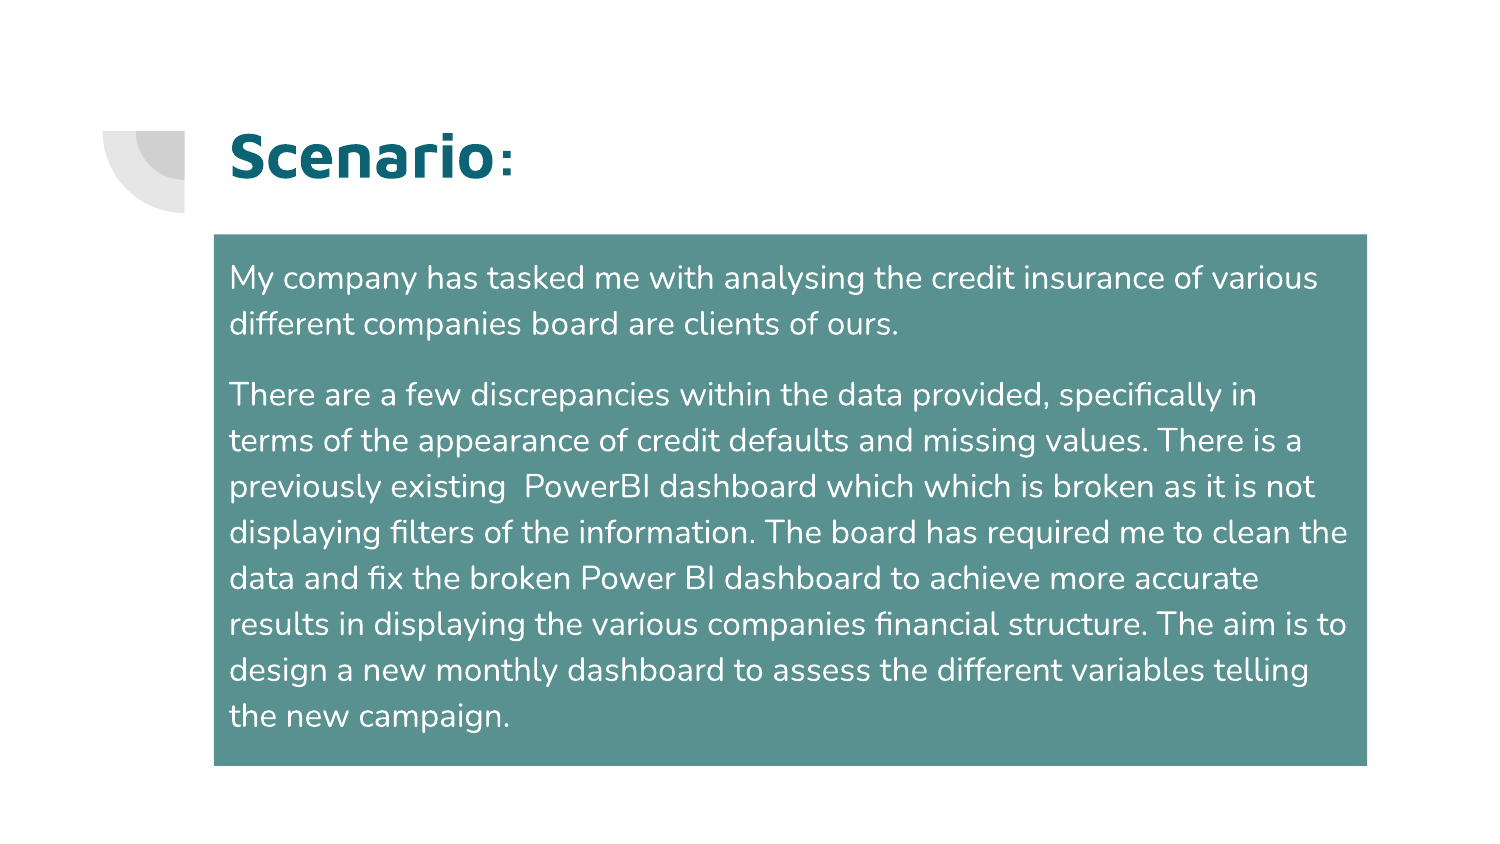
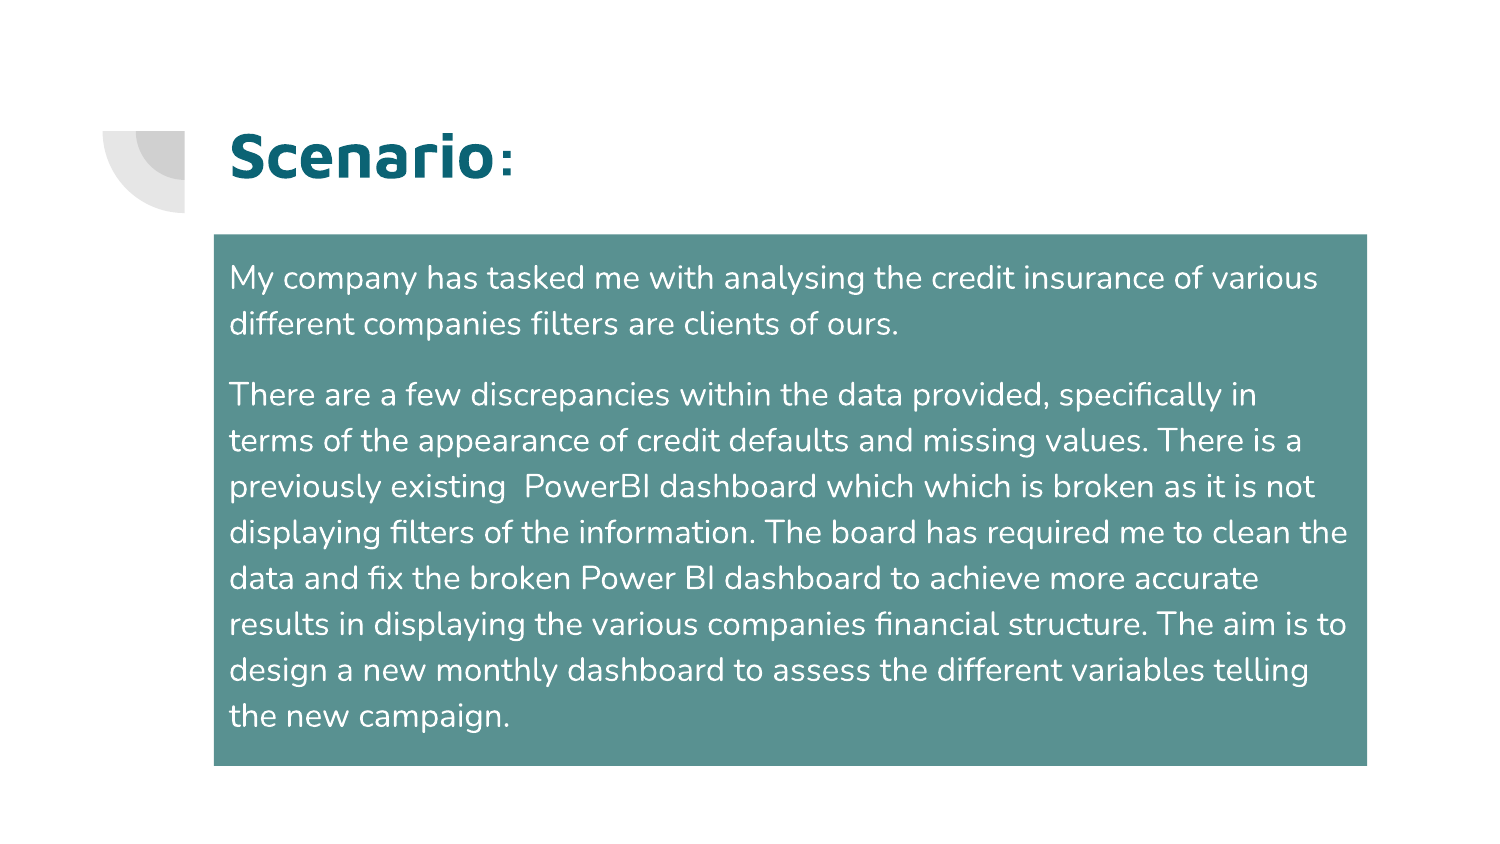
companies board: board -> filters (575, 323)
